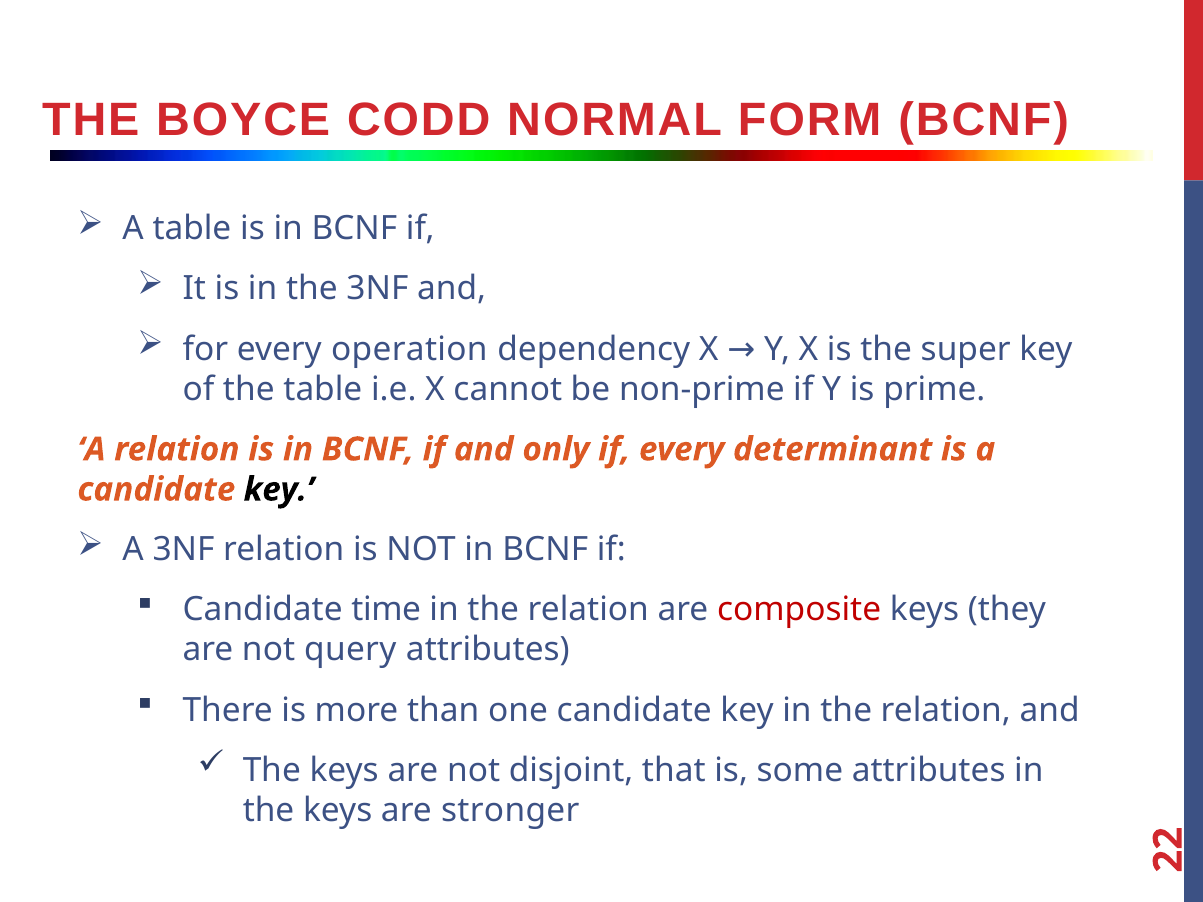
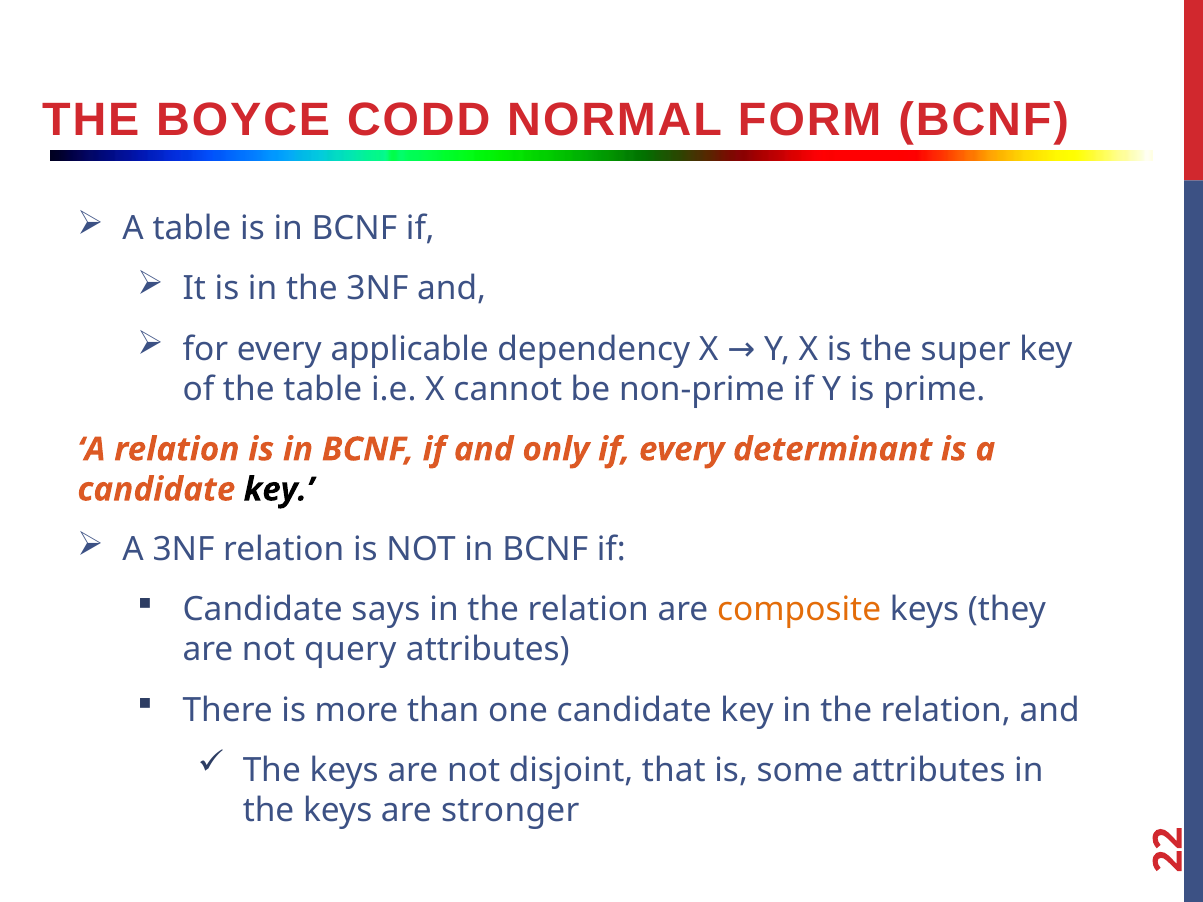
operation: operation -> applicable (410, 349)
time: time -> says (386, 610)
composite colour: red -> orange (799, 610)
